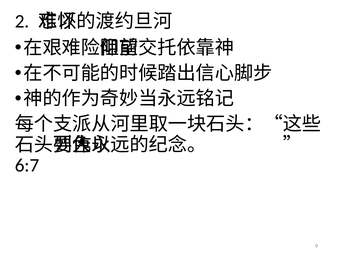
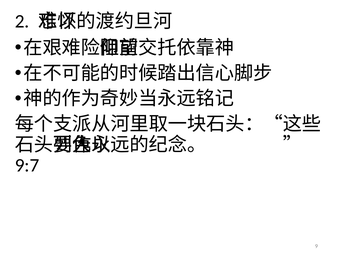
6:7: 6:7 -> 9:7 (27, 166)
